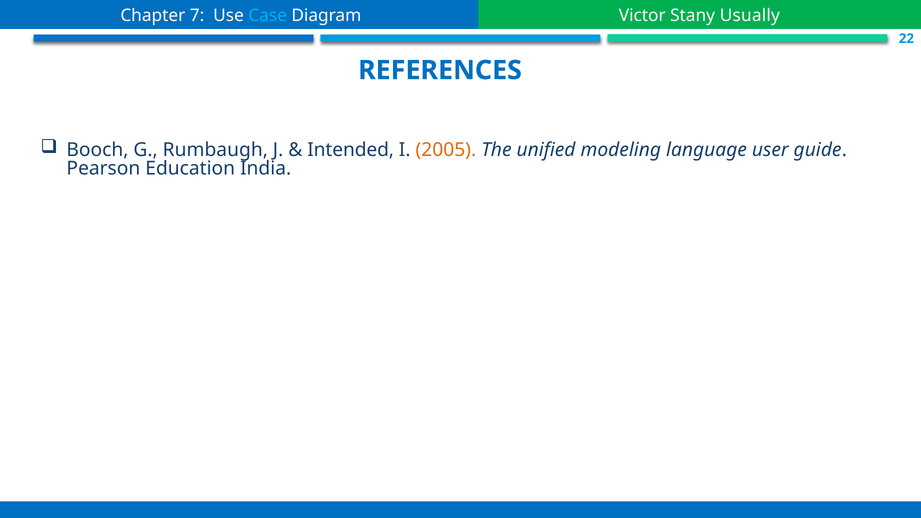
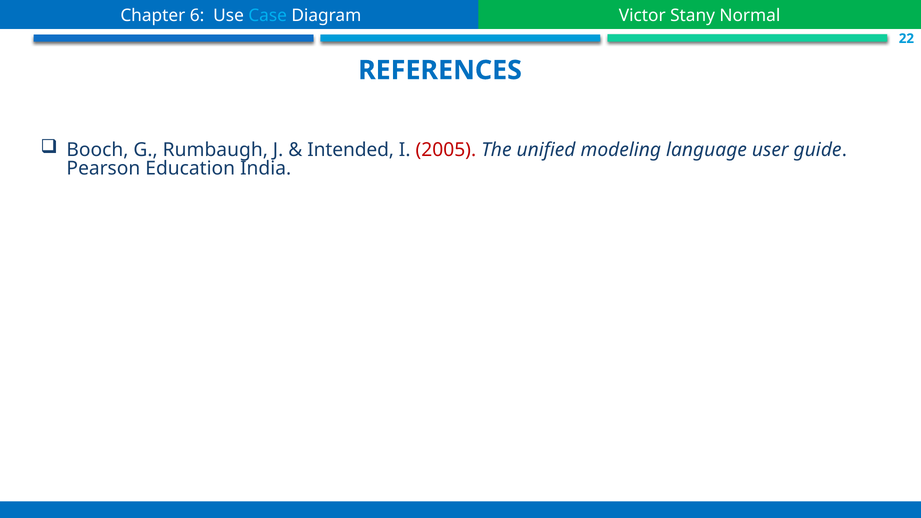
7: 7 -> 6 (197, 16)
Usually: Usually -> Normal (750, 16)
2005 colour: orange -> red (446, 150)
